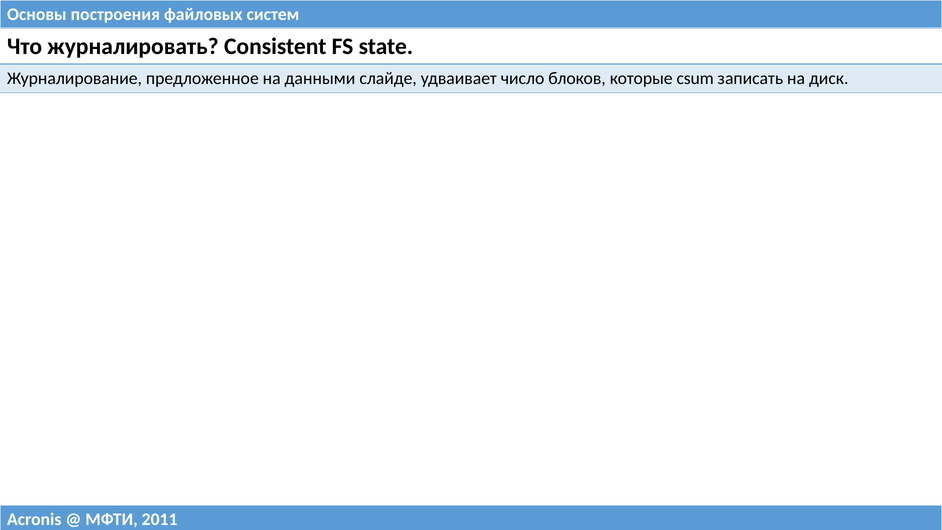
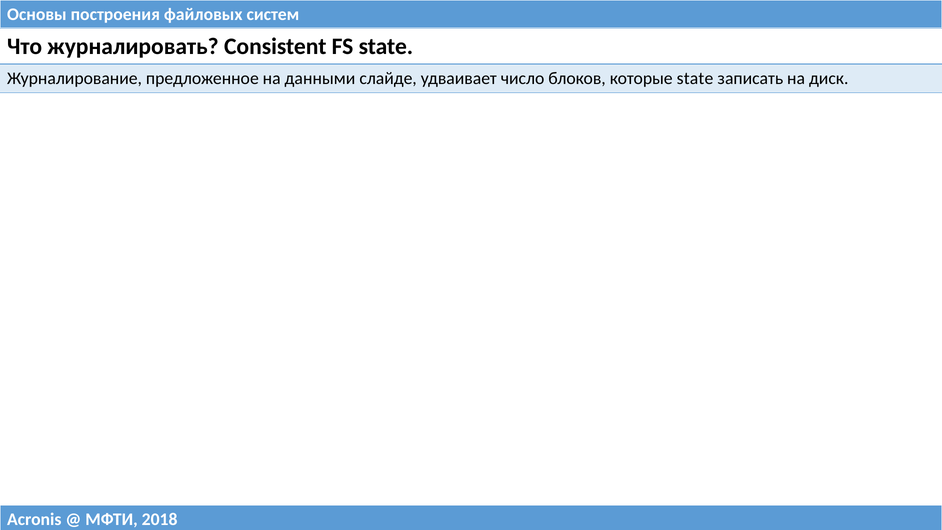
которые csum: csum -> state (695, 79)
2011: 2011 -> 2018 (160, 519)
